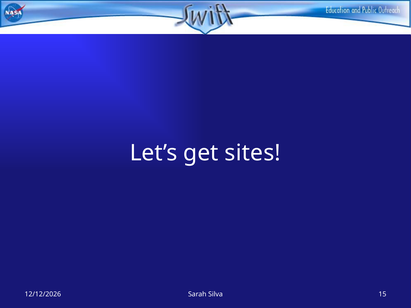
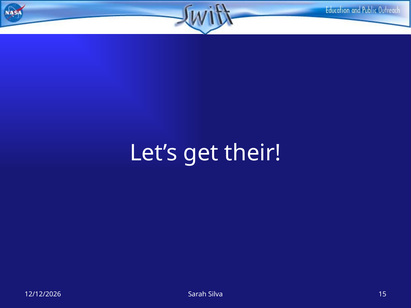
sites: sites -> their (253, 153)
